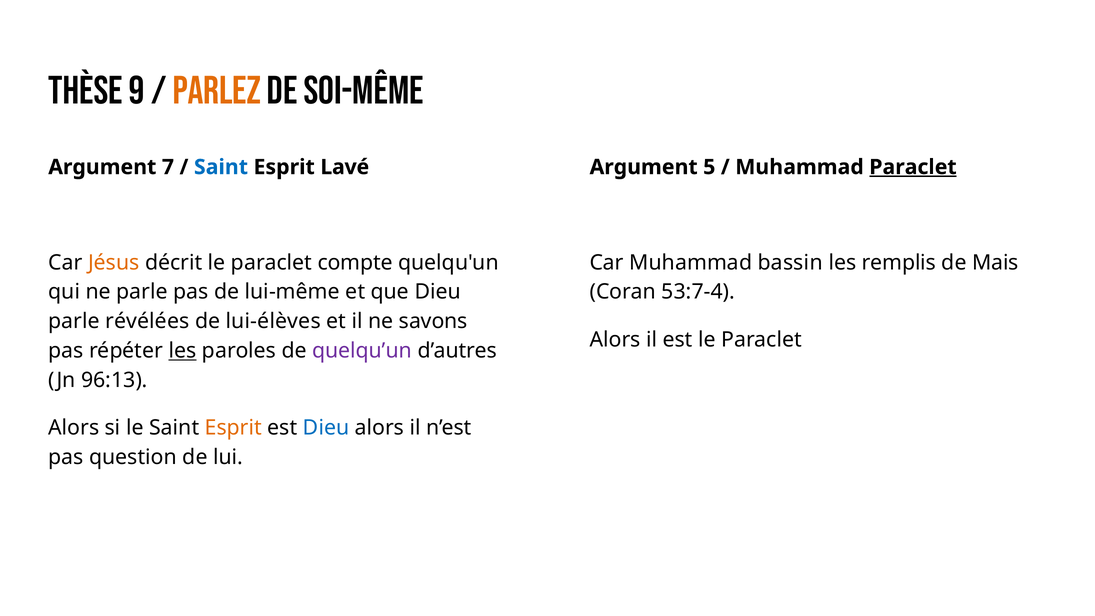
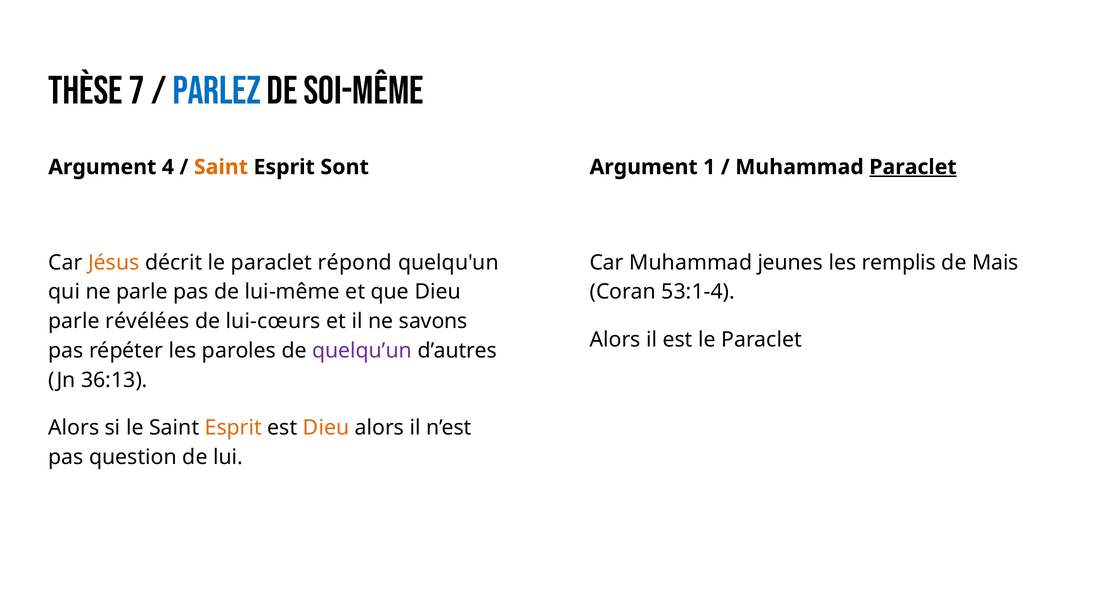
9: 9 -> 7 (137, 91)
Parlez colour: orange -> blue (217, 91)
7: 7 -> 4 (168, 167)
Saint colour: blue -> orange (221, 167)
Lavé: Lavé -> Sont (345, 167)
5: 5 -> 1 (709, 167)
compte: compte -> répond (355, 262)
bassin: bassin -> jeunes (790, 262)
53:7-4: 53:7-4 -> 53:1-4 (698, 292)
lui-élèves: lui-élèves -> lui-cœurs (273, 321)
les underline: present -> none (183, 351)
96:13: 96:13 -> 36:13 (114, 380)
Dieu colour: blue -> orange (326, 428)
